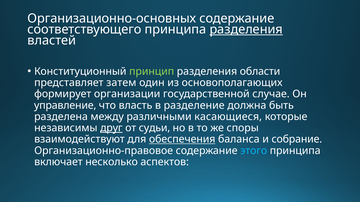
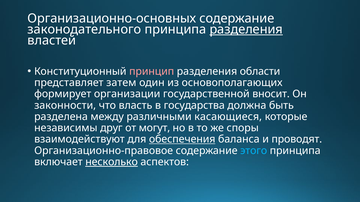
соответствующего: соответствующего -> законодательного (84, 29)
принцип colour: light green -> pink (152, 72)
случае: случае -> вносит (271, 94)
управление: управление -> законности (65, 106)
разделение: разделение -> государства (194, 106)
друг underline: present -> none (111, 128)
судьи: судьи -> могут (154, 128)
собрание: собрание -> проводят (297, 140)
несколько underline: none -> present (112, 162)
